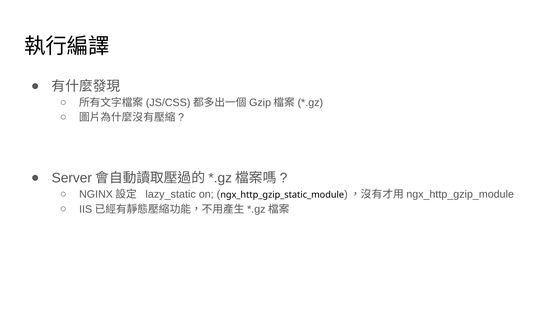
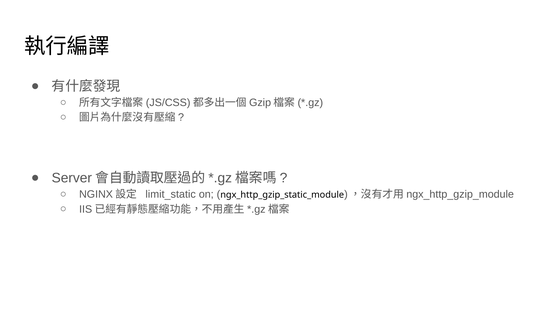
lazy_static: lazy_static -> limit_static (171, 194)
